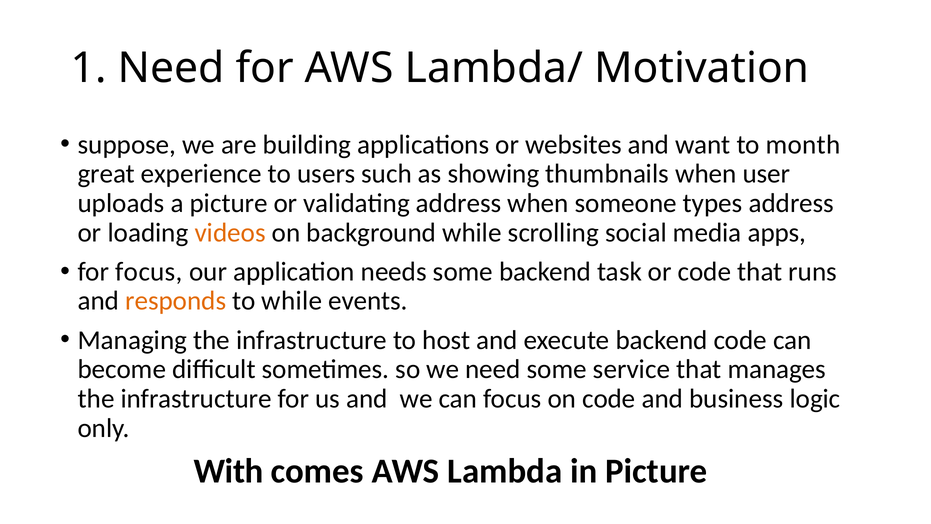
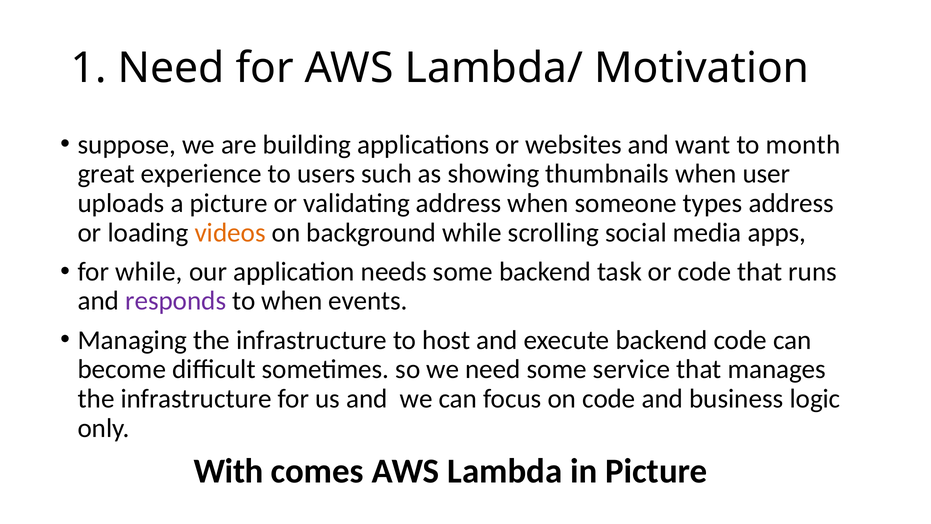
for focus: focus -> while (149, 272)
responds colour: orange -> purple (176, 301)
to while: while -> when (292, 301)
